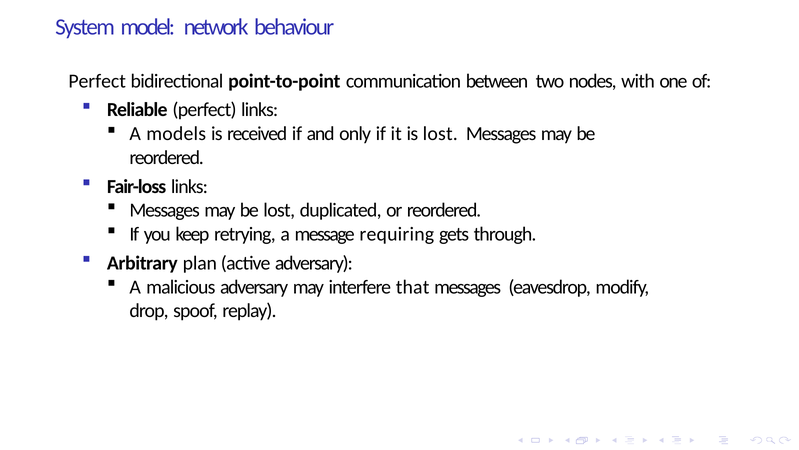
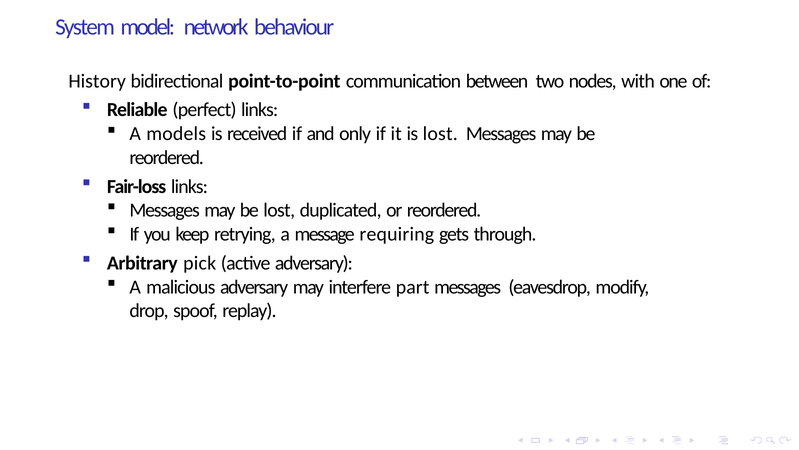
Perfect: Perfect -> History (97, 81)
plan: plan -> pick (200, 263)
that: that -> part (413, 287)
